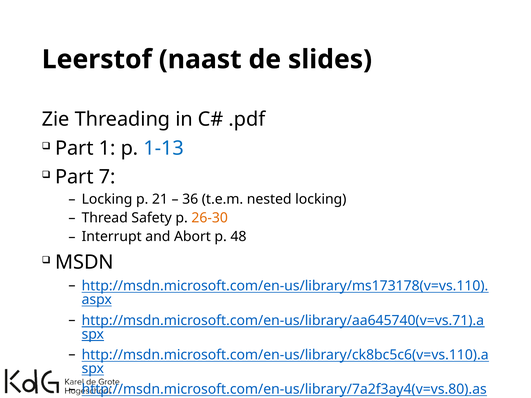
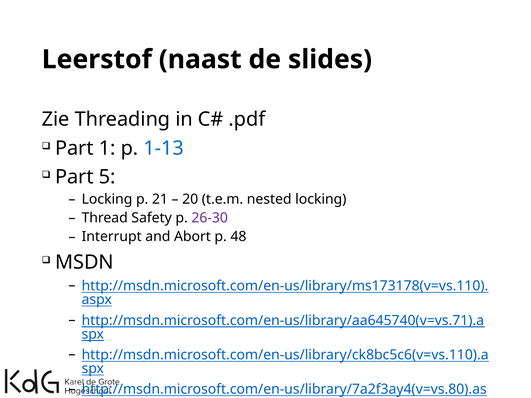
7: 7 -> 5 (107, 177)
36: 36 -> 20 (190, 199)
26-30 colour: orange -> purple (210, 218)
